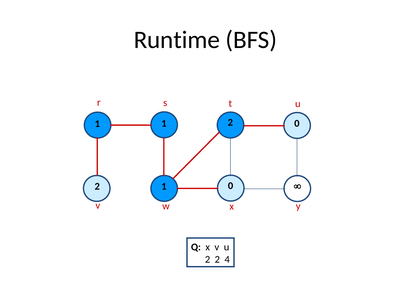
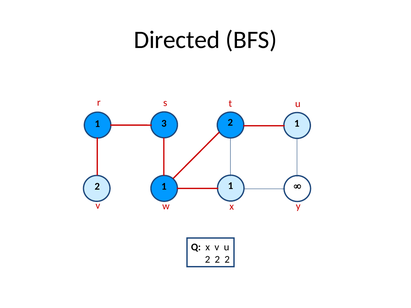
Runtime: Runtime -> Directed (177, 40)
2 0: 0 -> 1 (297, 124)
1: 1 -> 3 (164, 124)
1 0: 0 -> 1 (231, 186)
2 2 4: 4 -> 2 (227, 260)
